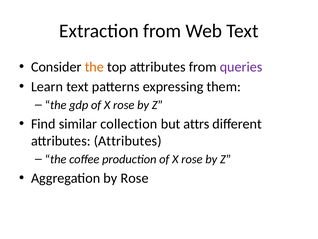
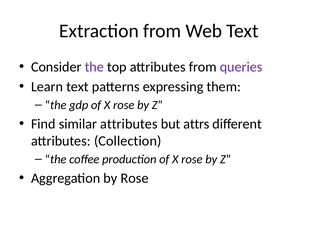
the colour: orange -> purple (94, 67)
similar collection: collection -> attributes (129, 124)
attributes Attributes: Attributes -> Collection (128, 141)
